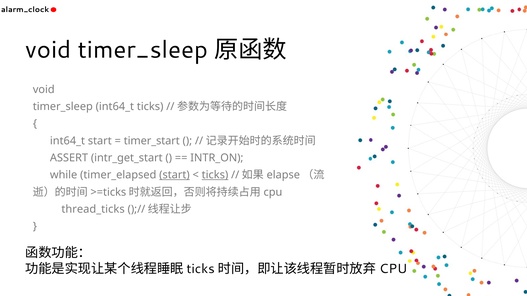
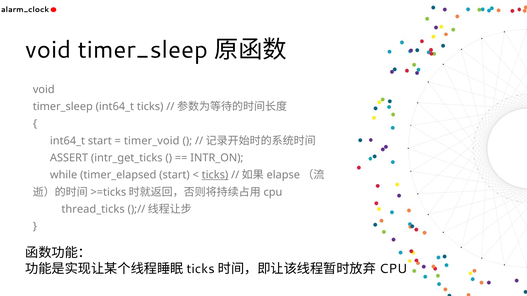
timer_start: timer_start -> timer_void (152, 141)
intr_get_start: intr_get_start -> intr_get_ticks (127, 158)
start underline: present -> none (174, 175)
